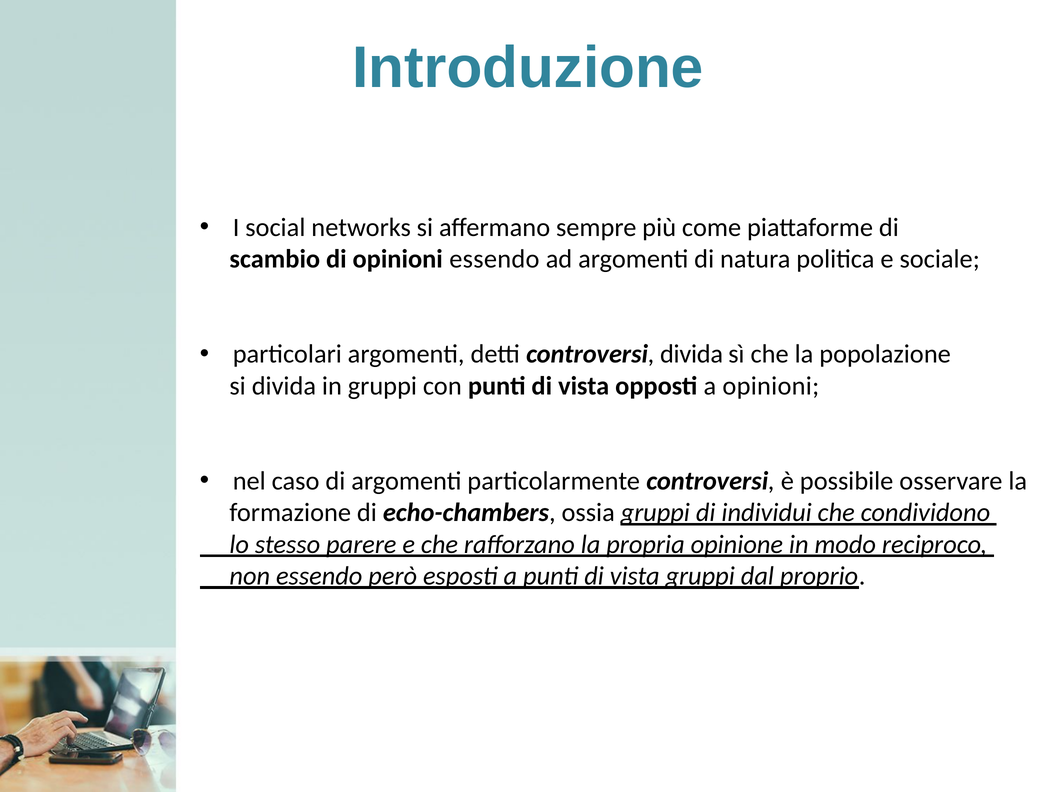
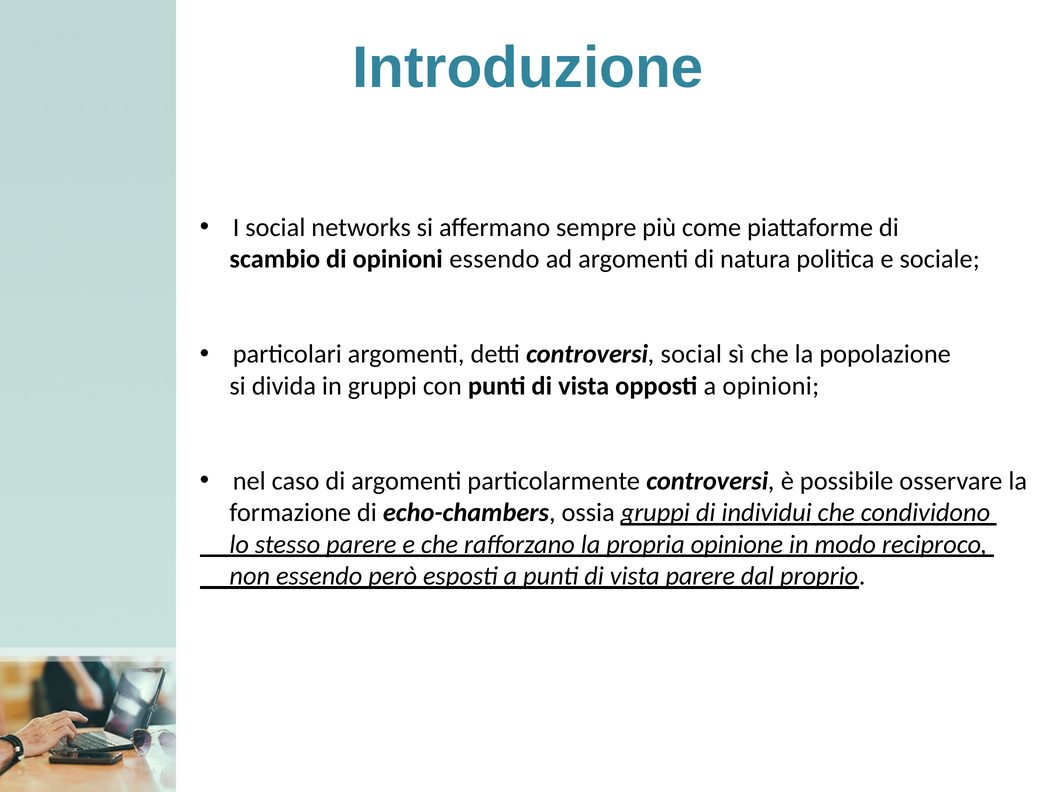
controversi divida: divida -> social (691, 354)
vista gruppi: gruppi -> parere (700, 576)
